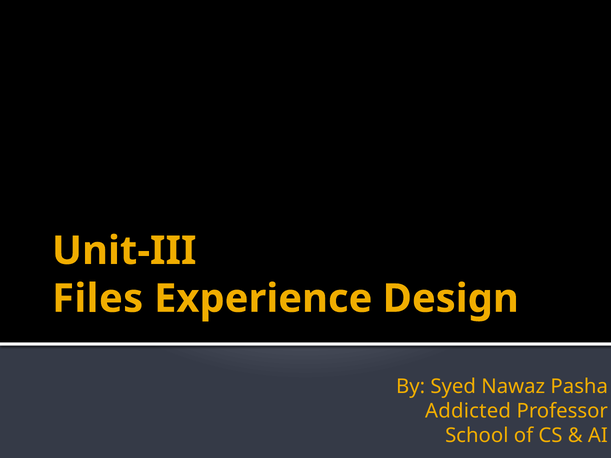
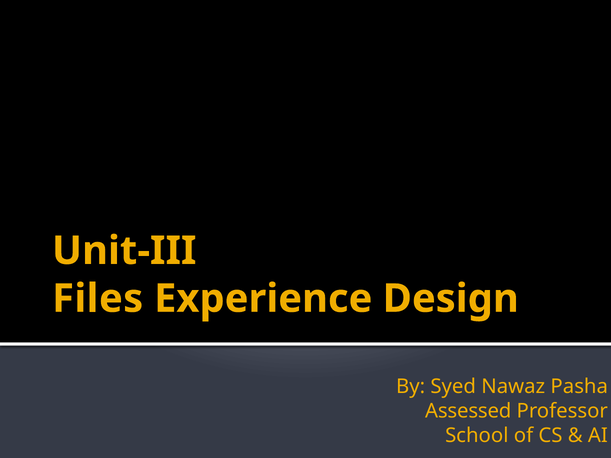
Addicted: Addicted -> Assessed (468, 411)
